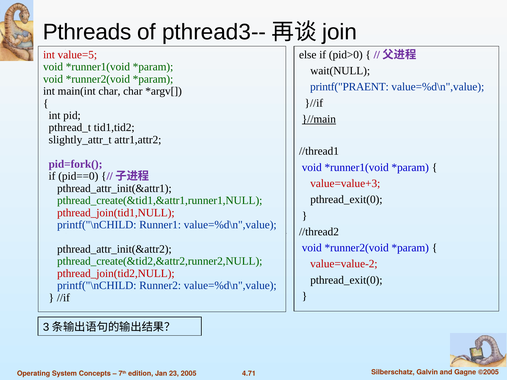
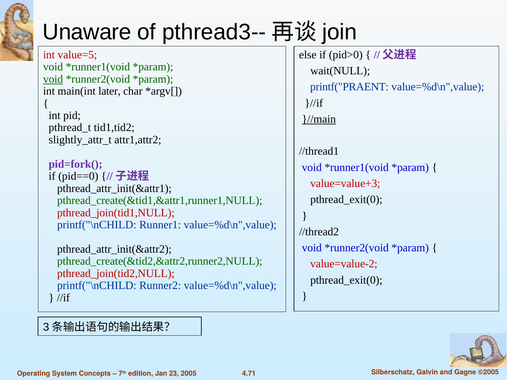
Pthreads: Pthreads -> Unaware (87, 32)
void underline: none -> present (53, 79)
main(int char: char -> later (109, 91)
